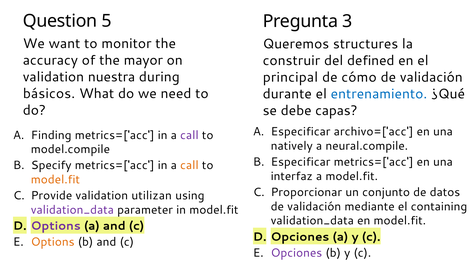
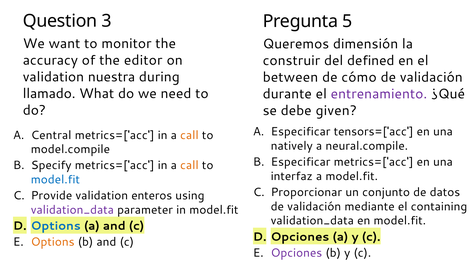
5: 5 -> 3 (107, 21)
3: 3 -> 5 (347, 21)
structures: structures -> dimensión (366, 44)
mayor: mayor -> editor (143, 60)
principal: principal -> between (290, 77)
básicos: básicos -> llamado (49, 94)
entrenamiento colour: blue -> purple (379, 94)
capas: capas -> given (336, 111)
archivo=['acc: archivo=['acc -> tensors=['acc (374, 132)
Finding: Finding -> Central (51, 135)
call colour: purple -> orange (189, 135)
model.fit colour: orange -> blue (55, 180)
utilizan: utilizan -> enteros (152, 196)
Options colour: purple -> blue (56, 226)
